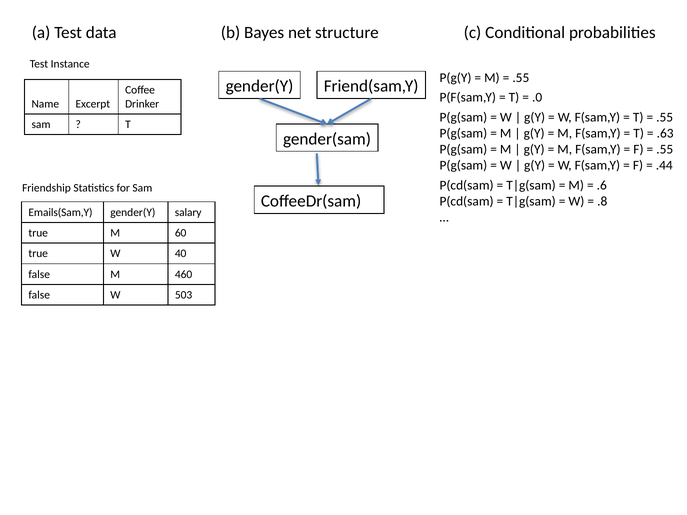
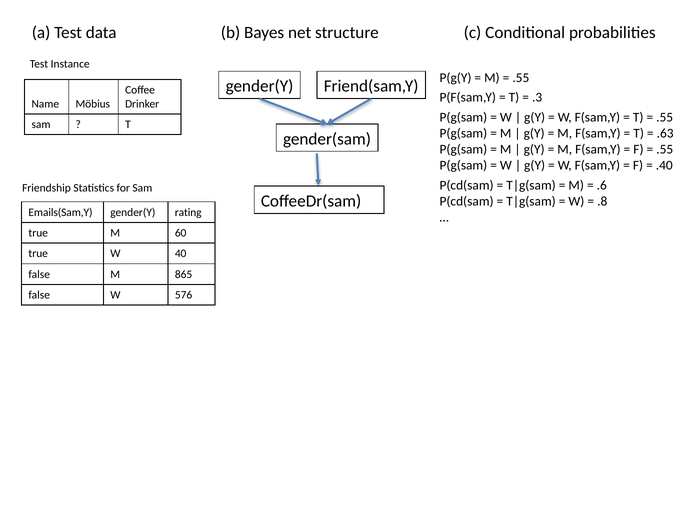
.0: .0 -> .3 (537, 98)
Excerpt: Excerpt -> Möbius (93, 104)
.44: .44 -> .40 (664, 166)
salary: salary -> rating (188, 212)
460: 460 -> 865 (184, 274)
503: 503 -> 576 (184, 295)
